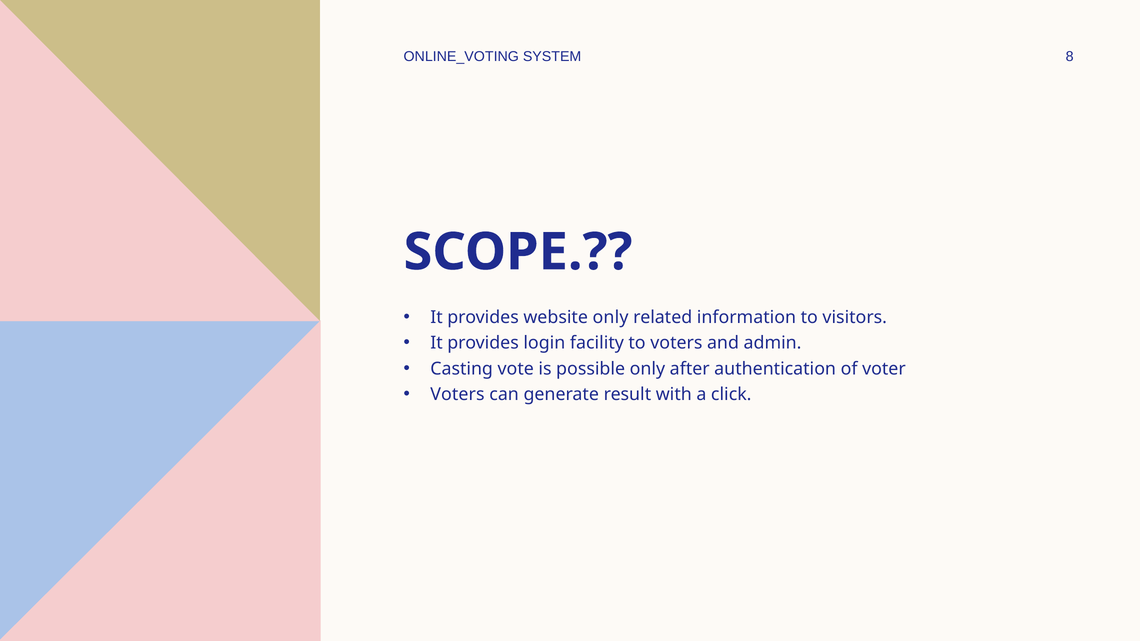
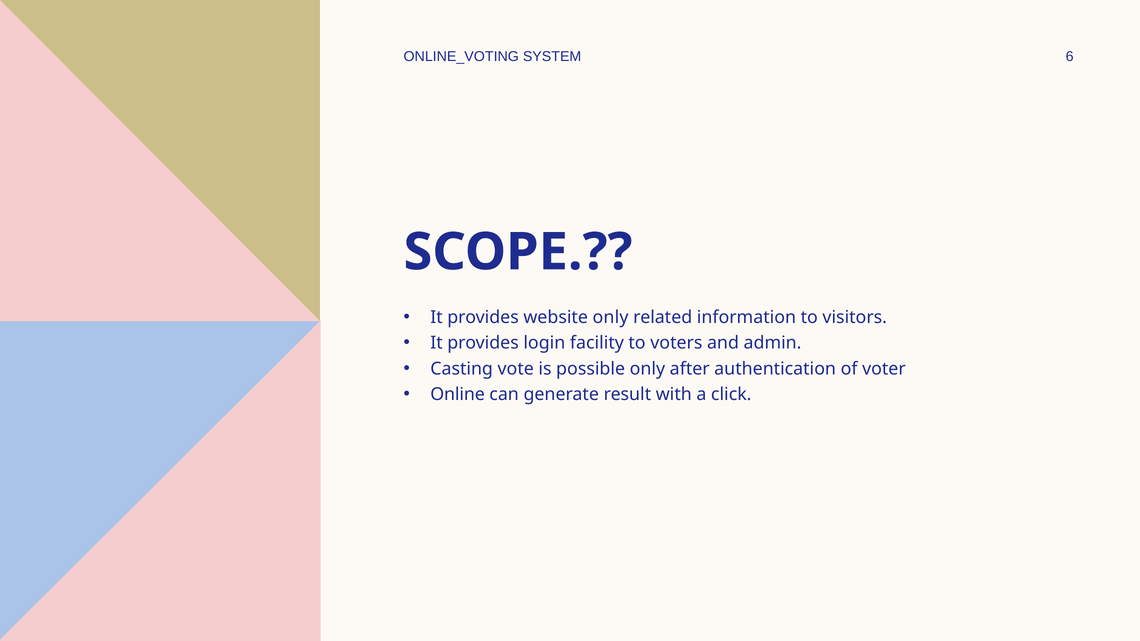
8: 8 -> 6 (1070, 57)
Voters: Voters -> Online (458, 394)
